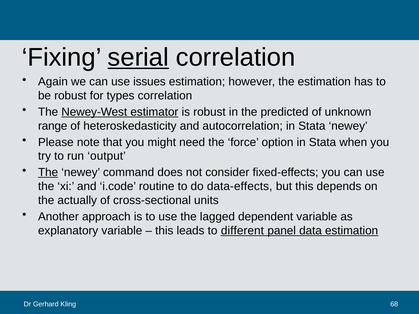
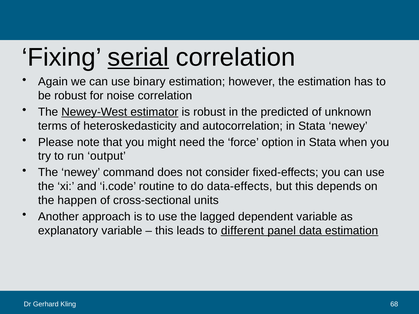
issues: issues -> binary (149, 82)
types: types -> noise (121, 96)
range: range -> terms (53, 126)
The underline: present -> none (48, 173)
actually: actually -> happen (77, 201)
